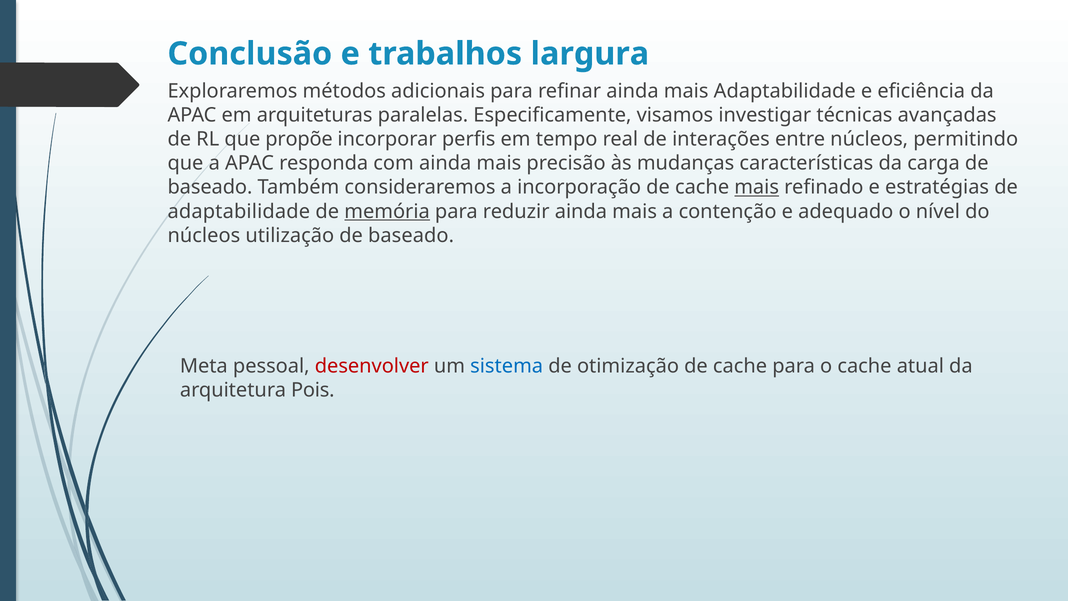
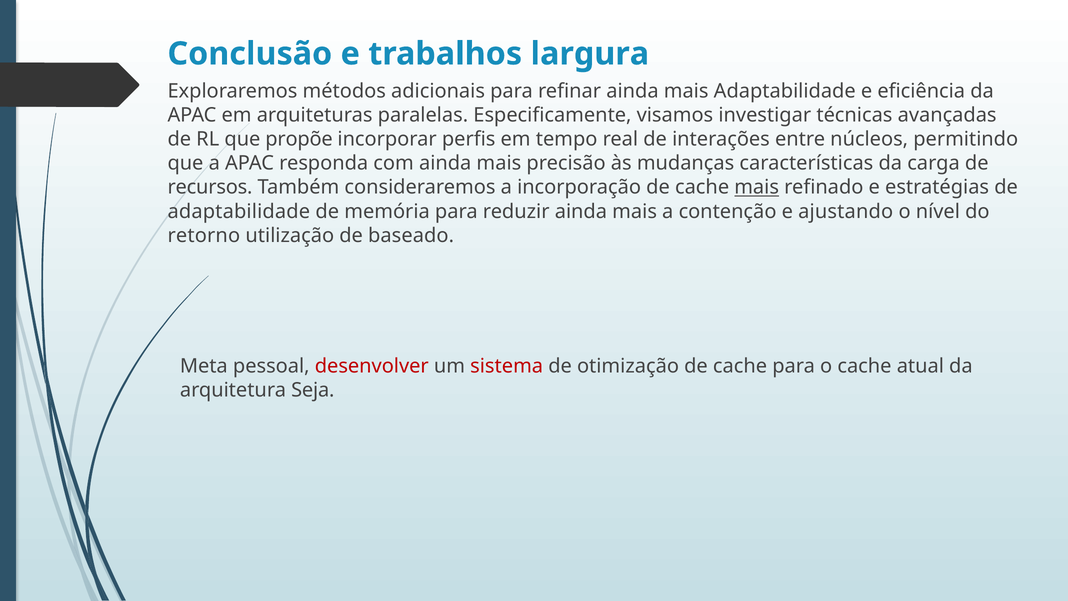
baseado: baseado -> recursos (210, 187)
memória underline: present -> none (387, 211)
adequado: adequado -> ajustando (846, 211)
núcleos: núcleos -> retorno (204, 235)
sistema colour: blue -> red (507, 366)
Pois: Pois -> Seja (313, 390)
